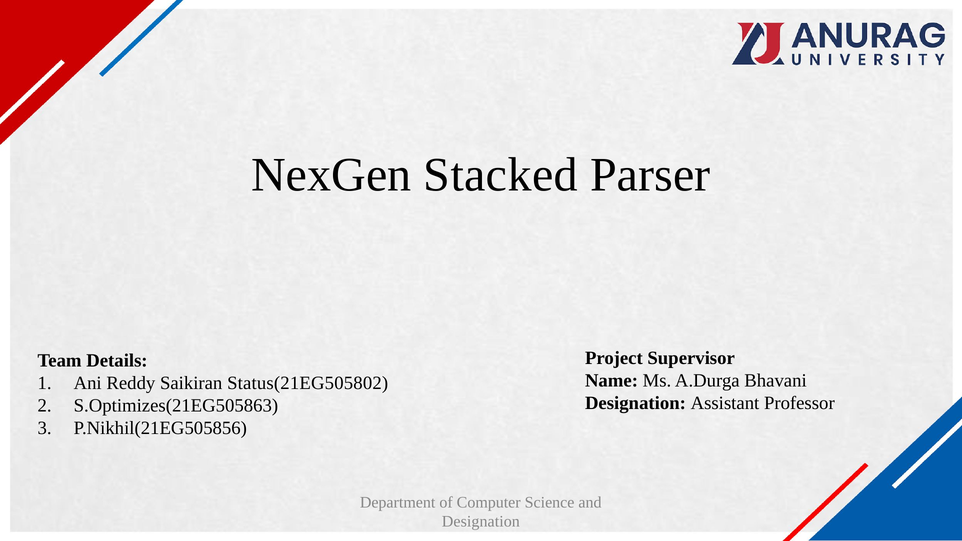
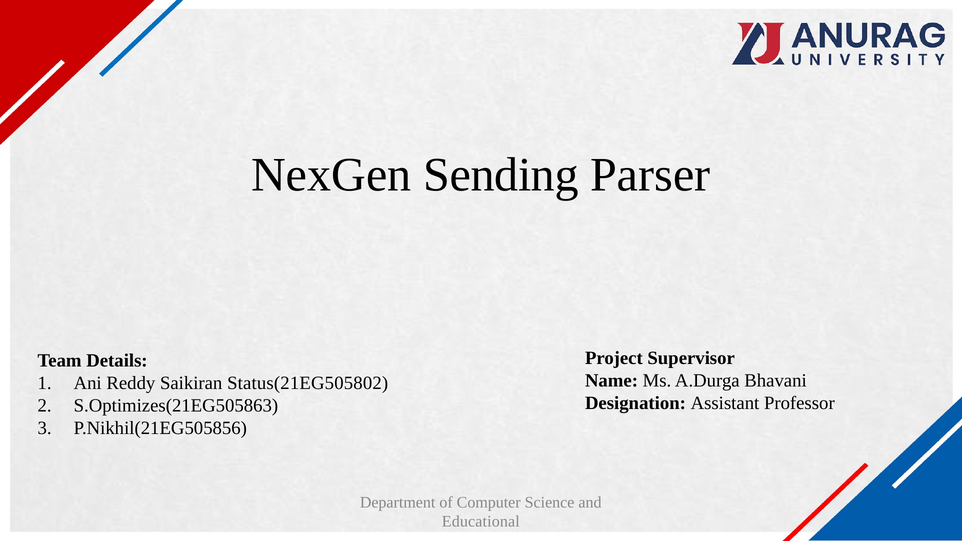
Stacked: Stacked -> Sending (501, 175)
Designation: Designation -> Educational (481, 522)
